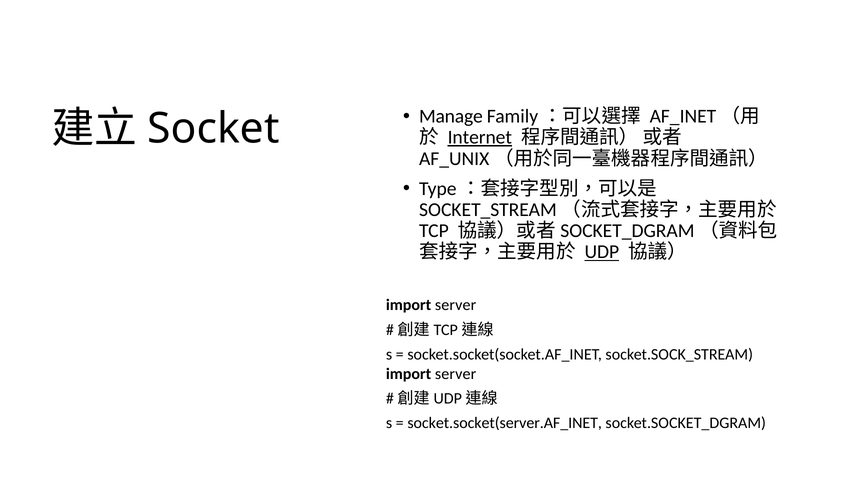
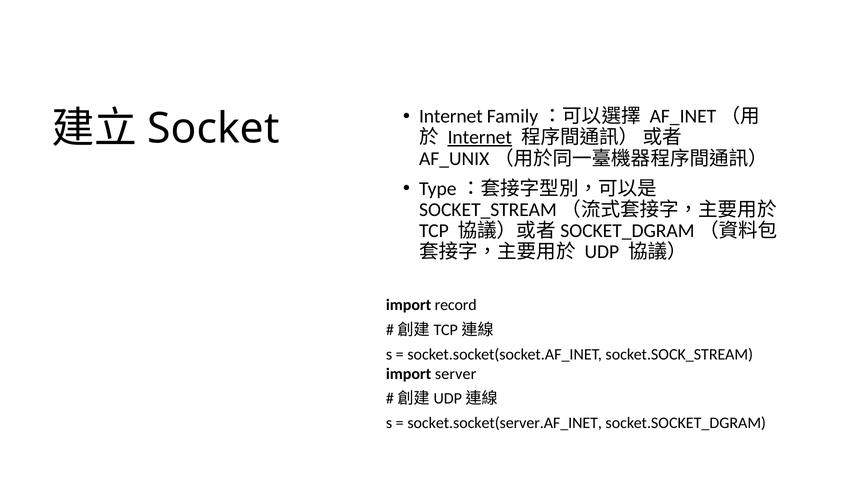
Manage: Manage -> Internet (451, 116)
UDP underline: present -> none (602, 252)
server: server -> record (456, 305)
